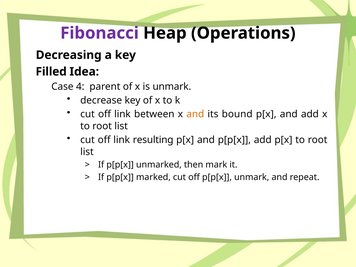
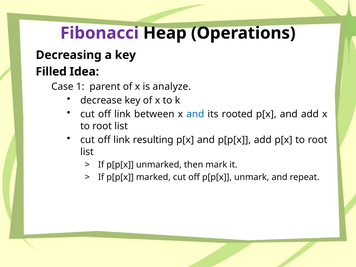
4: 4 -> 1 (80, 87)
is unmark: unmark -> analyze (172, 87)
and colour: orange -> blue (195, 114)
bound: bound -> rooted (237, 114)
